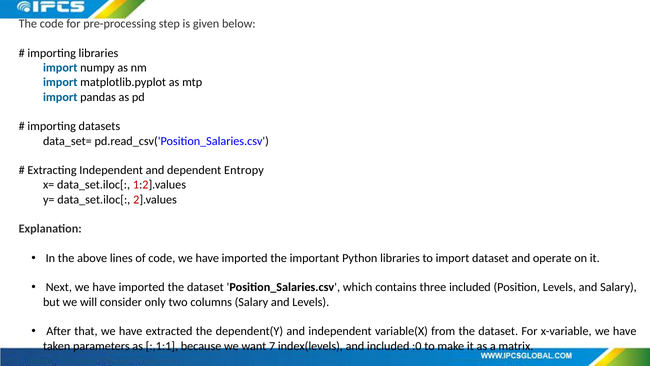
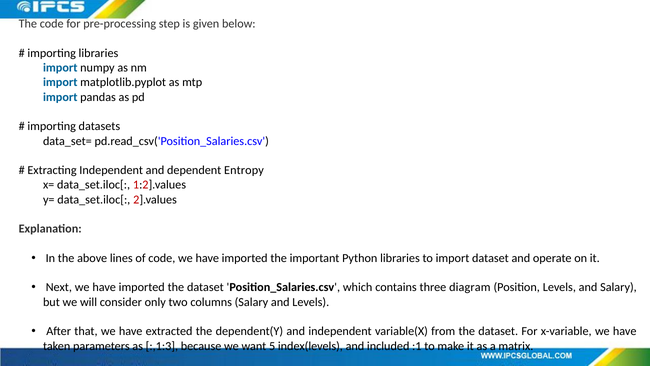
three included: included -> diagram (470, 287)
:,1:1: :,1:1 -> :,1:3 (162, 346)
7: 7 -> 5 (272, 346)
:0: :0 -> :1 (417, 346)
